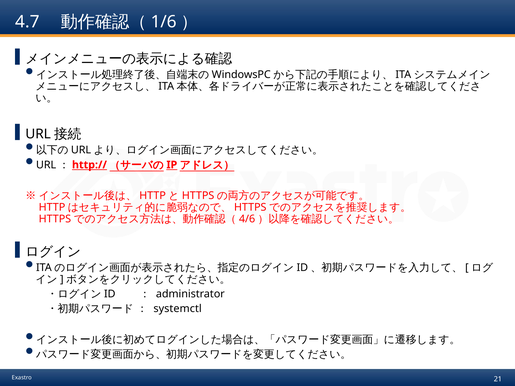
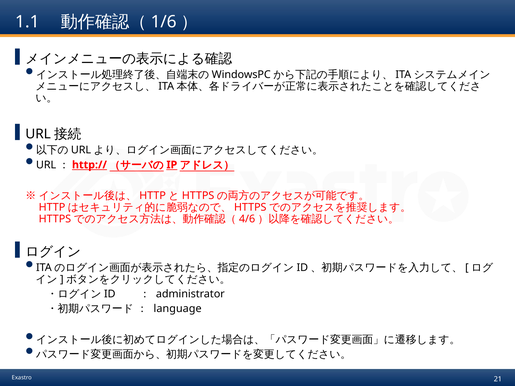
4.7: 4.7 -> 1.1 (27, 22)
systemctl: systemctl -> language (178, 309)
